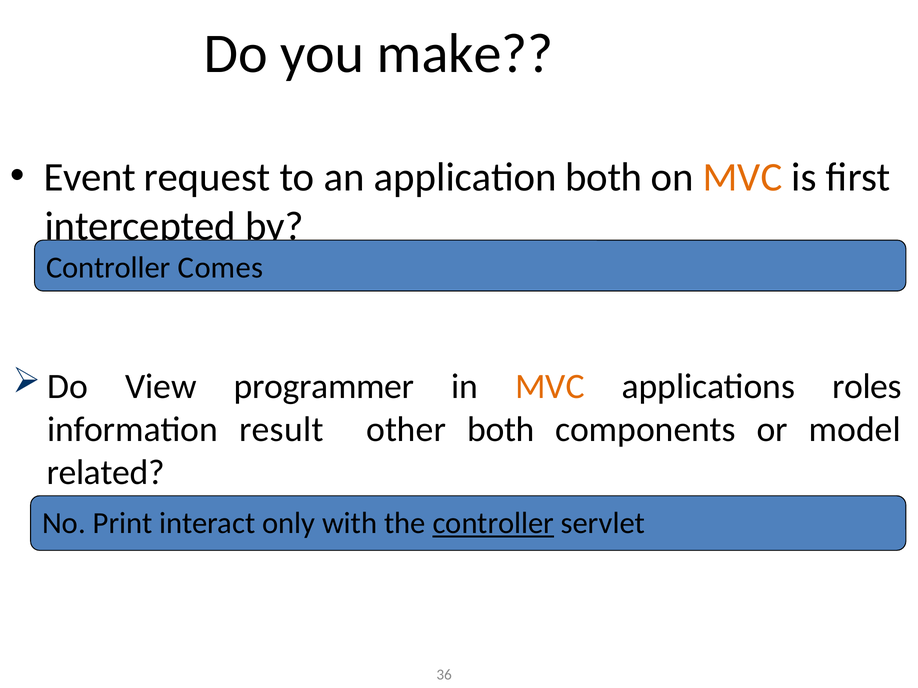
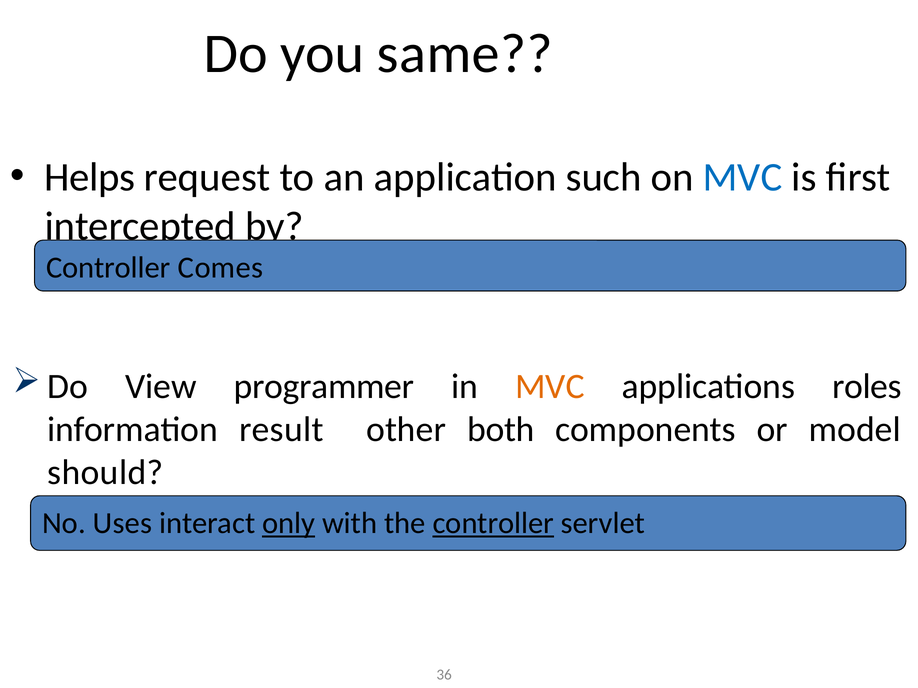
make: make -> same (465, 54)
Event: Event -> Helps (90, 177)
application both: both -> such (604, 177)
MVC colour: orange -> blue (742, 177)
related: related -> should (105, 473)
Print: Print -> Uses (123, 524)
only underline: none -> present (289, 524)
